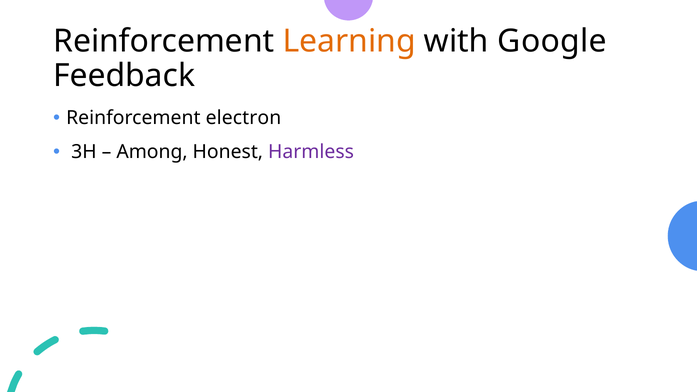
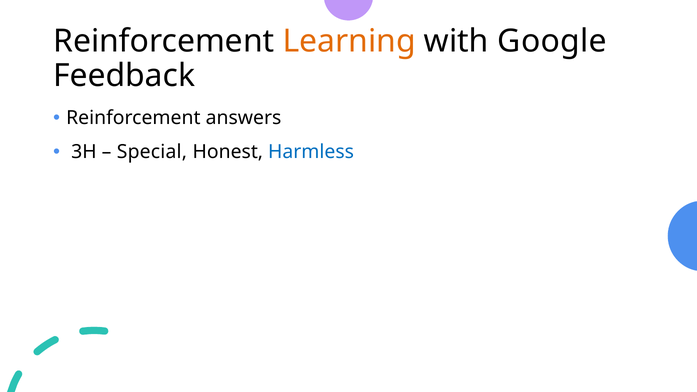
electron: electron -> answers (243, 118)
Among: Among -> Special (152, 152)
Harmless colour: purple -> blue (311, 152)
